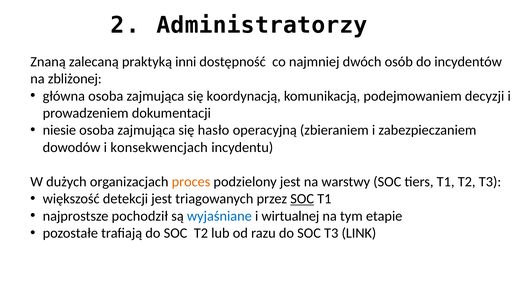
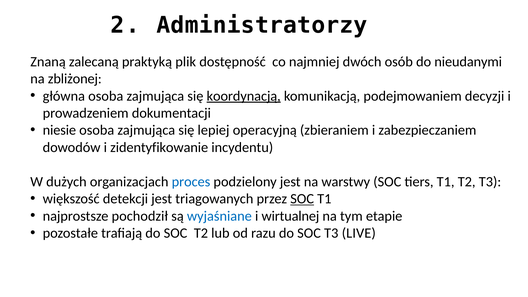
inni: inni -> plik (186, 62)
incydentów: incydentów -> nieudanymi (468, 62)
koordynacją underline: none -> present (244, 96)
hasło: hasło -> lepiej (214, 130)
konsekwencjach: konsekwencjach -> zidentyfikowanie (159, 147)
proces colour: orange -> blue (191, 182)
LINK: LINK -> LIVE (359, 233)
